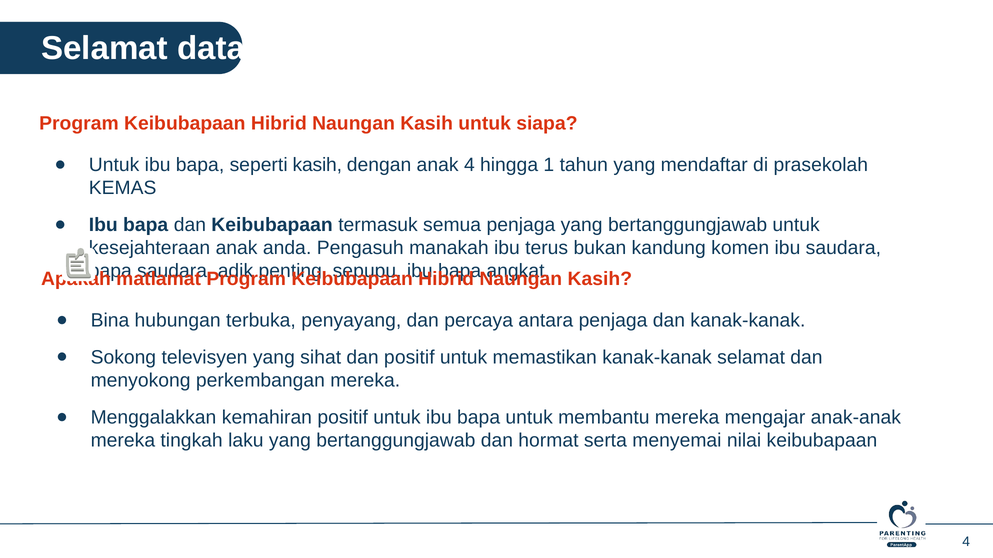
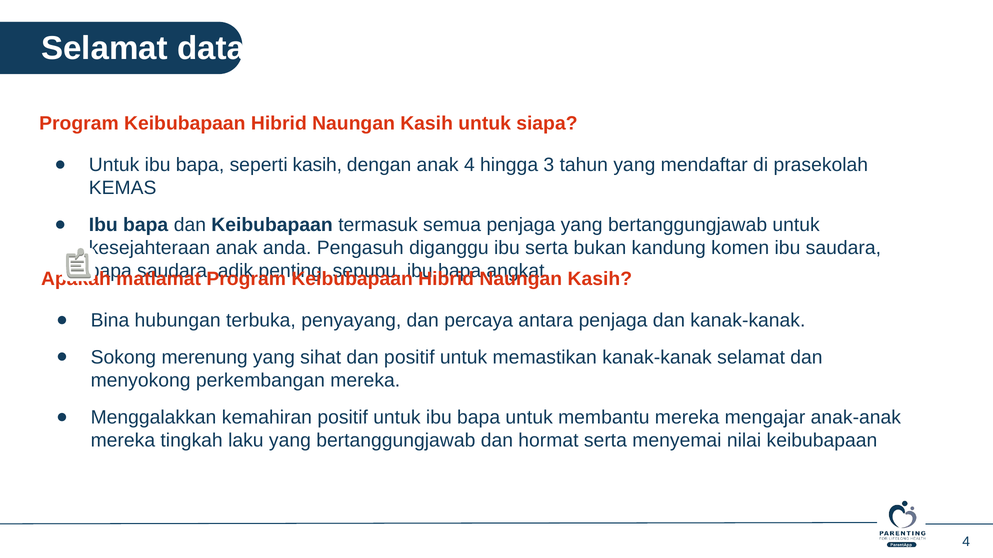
1: 1 -> 3 (549, 165)
manakah: manakah -> diganggu (449, 248)
ibu terus: terus -> serta (547, 248)
televisyen: televisyen -> merenung (205, 358)
